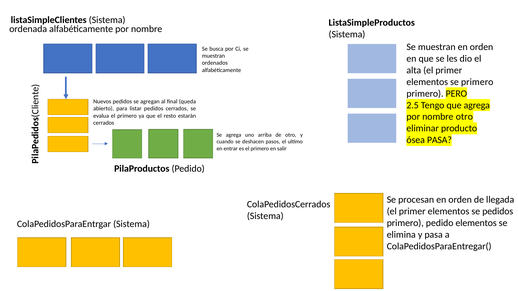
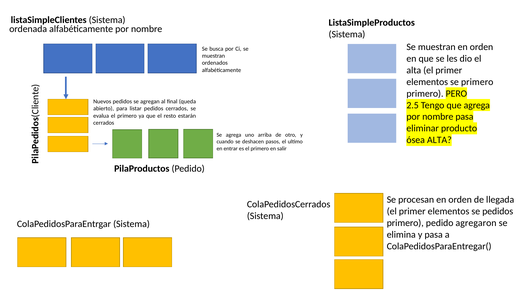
nombre otro: otro -> pasa (464, 117)
ósea PASA: PASA -> ALTA (439, 140)
pedido elementos: elementos -> agregaron (476, 223)
